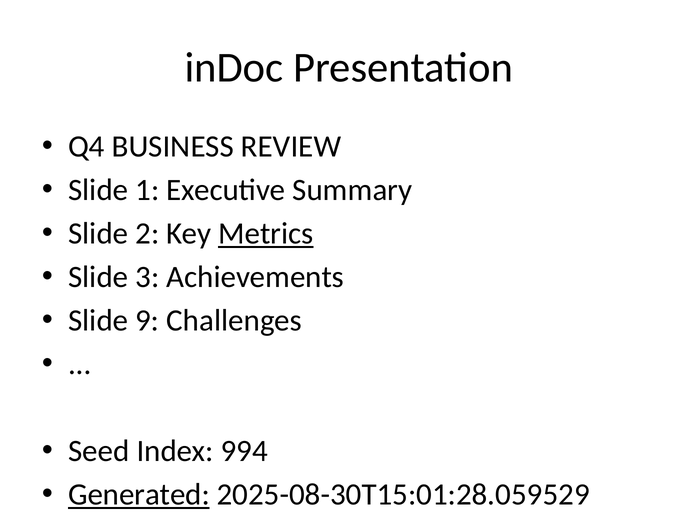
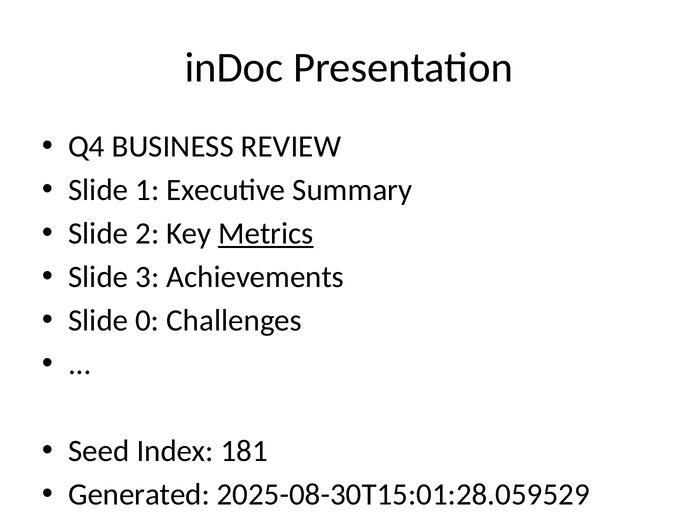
9: 9 -> 0 (147, 320)
994: 994 -> 181 (244, 451)
Generated underline: present -> none (139, 494)
